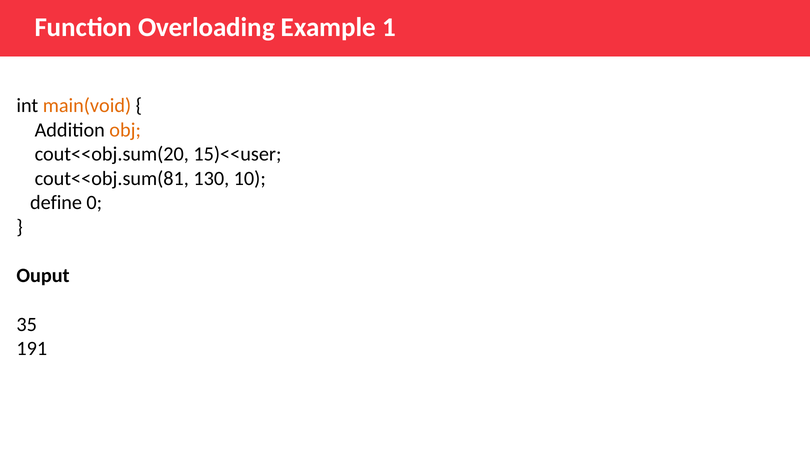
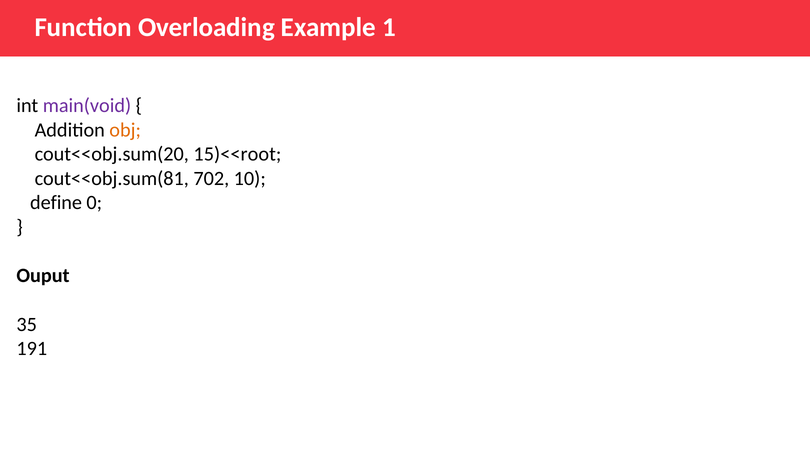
main(void colour: orange -> purple (87, 105)
15)<<user: 15)<<user -> 15)<<root (237, 154)
130: 130 -> 702 (211, 178)
